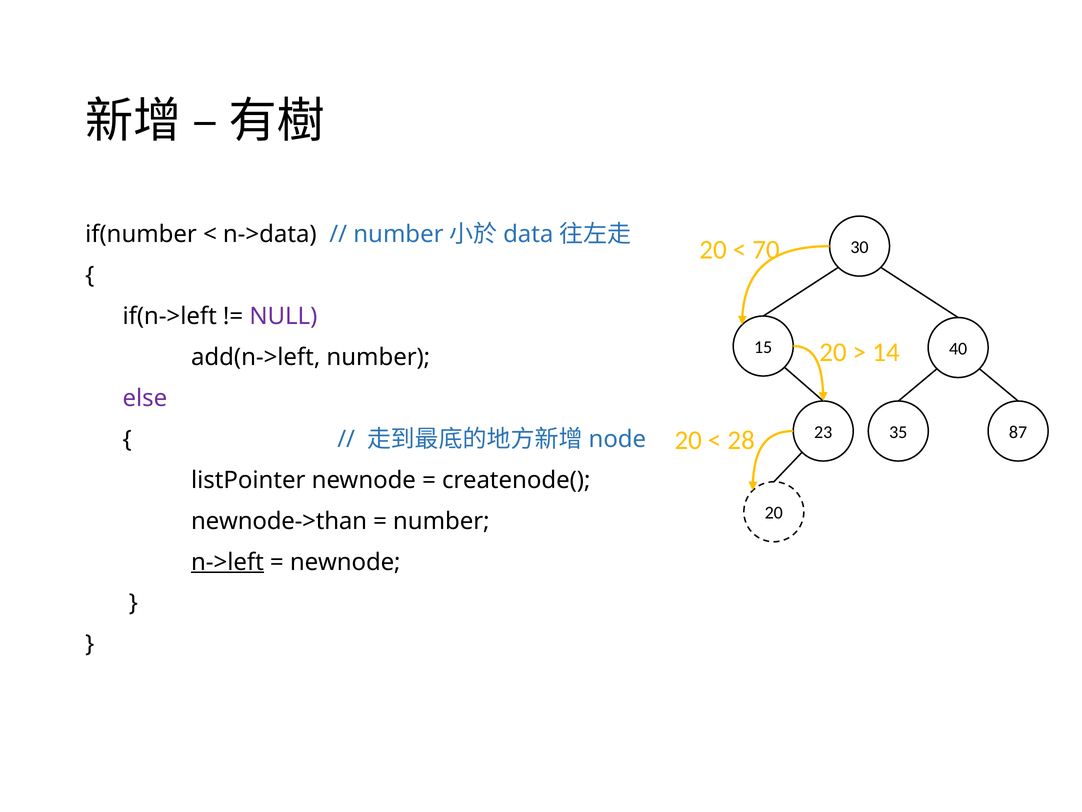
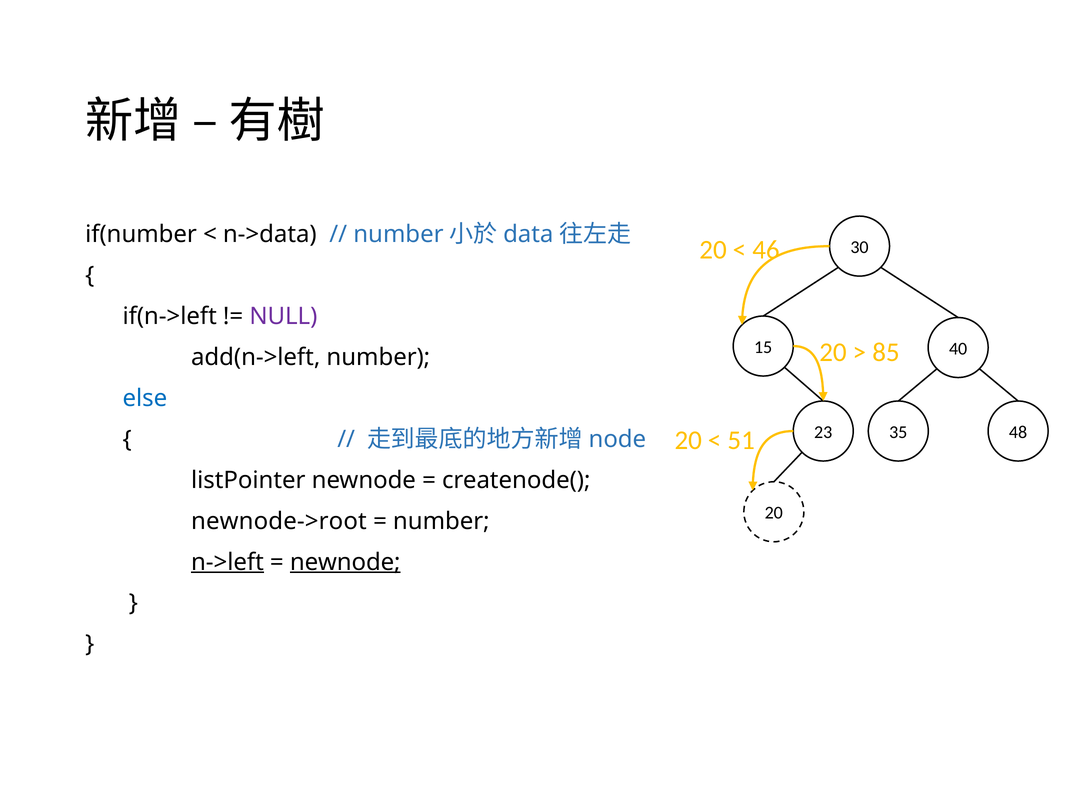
70: 70 -> 46 (766, 250)
14: 14 -> 85 (886, 352)
else colour: purple -> blue (145, 398)
87: 87 -> 48 (1018, 432)
28: 28 -> 51 (741, 440)
newnode->than: newnode->than -> newnode->root (279, 521)
newnode underline: none -> present (345, 562)
